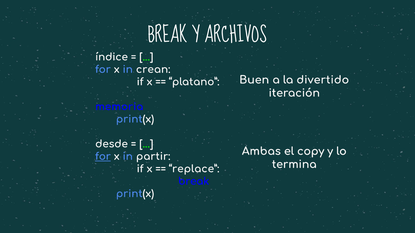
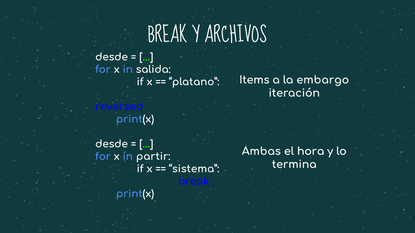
índice: índice -> desde (112, 57)
crean: crean -> salida (153, 70)
Buen: Buen -> Items (254, 80)
divertido: divertido -> embargo (323, 80)
memoria: memoria -> reversed (119, 107)
copy: copy -> hora (311, 152)
for underline: present -> none (103, 157)
replace: replace -> sistema (194, 169)
